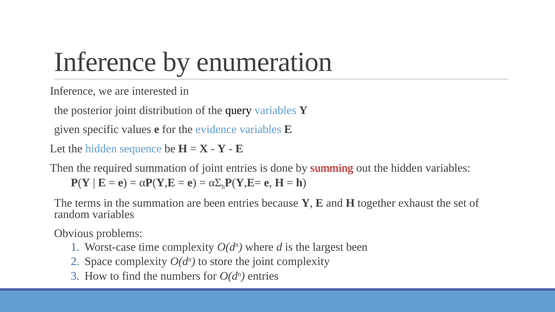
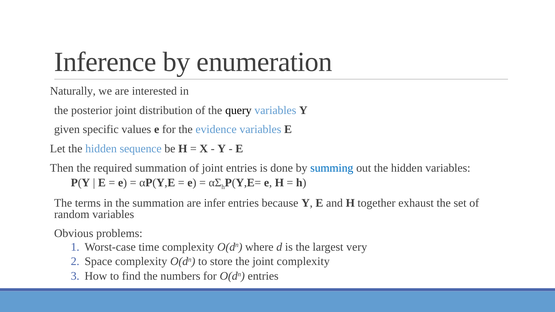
Inference: Inference -> Naturally (73, 91)
summing colour: red -> blue (332, 168)
are been: been -> infer (215, 203)
largest been: been -> very (357, 247)
